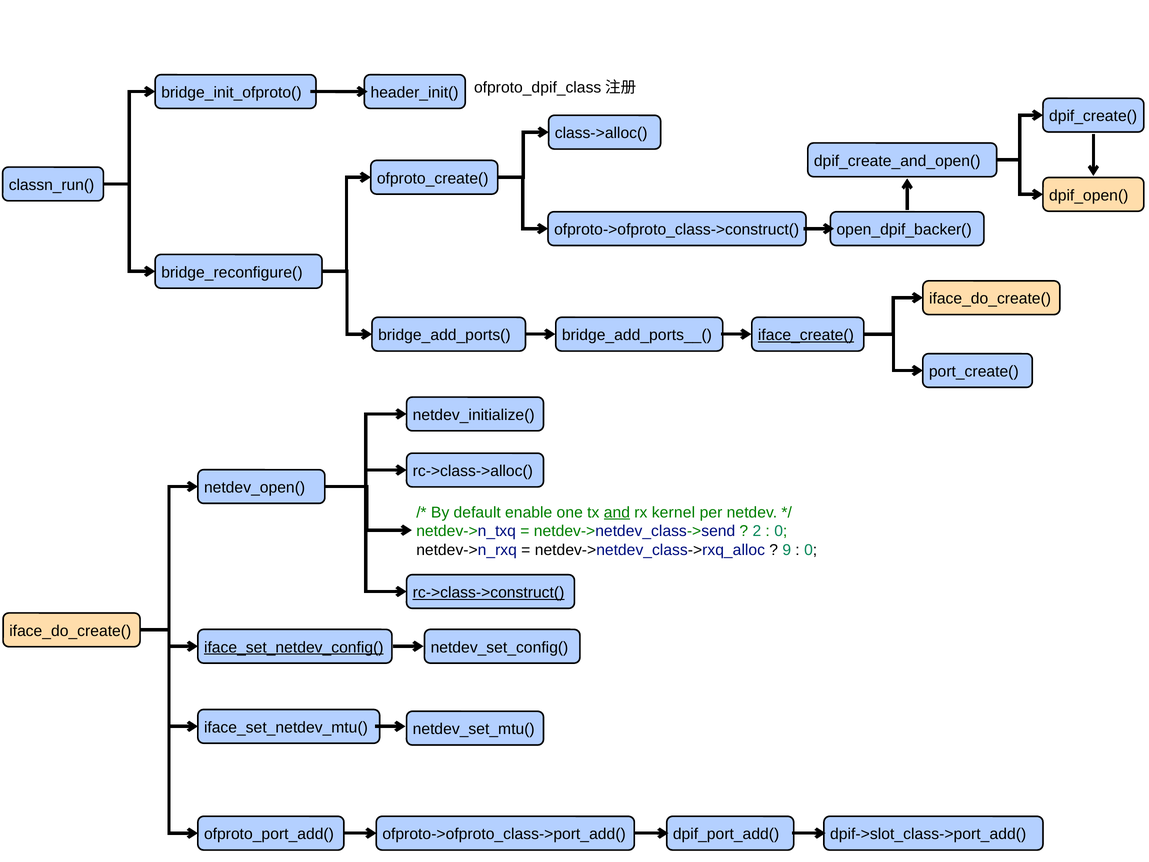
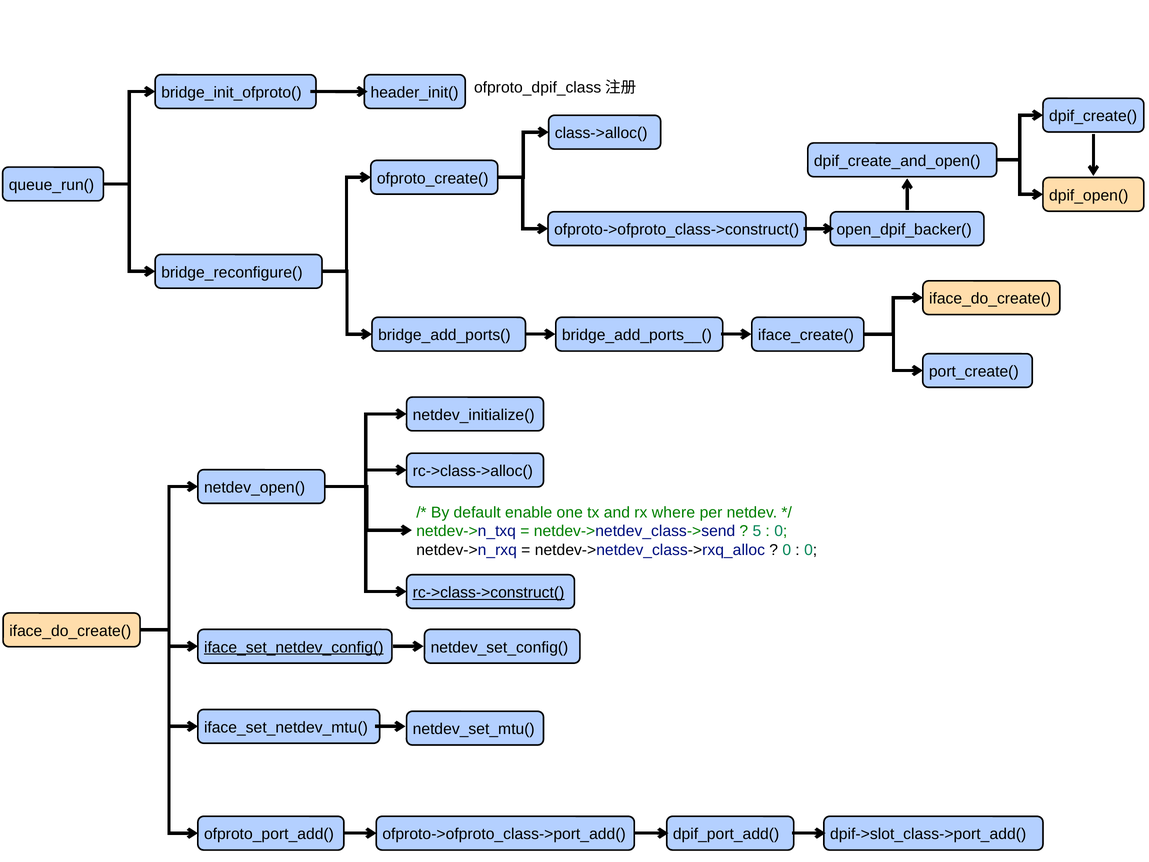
classn_run(: classn_run( -> queue_run( (51, 185)
iface_create( underline: present -> none (806, 335)
and underline: present -> none (617, 512)
kernel: kernel -> where (673, 512)
2: 2 -> 5 (757, 531)
9: 9 -> 0 (787, 550)
